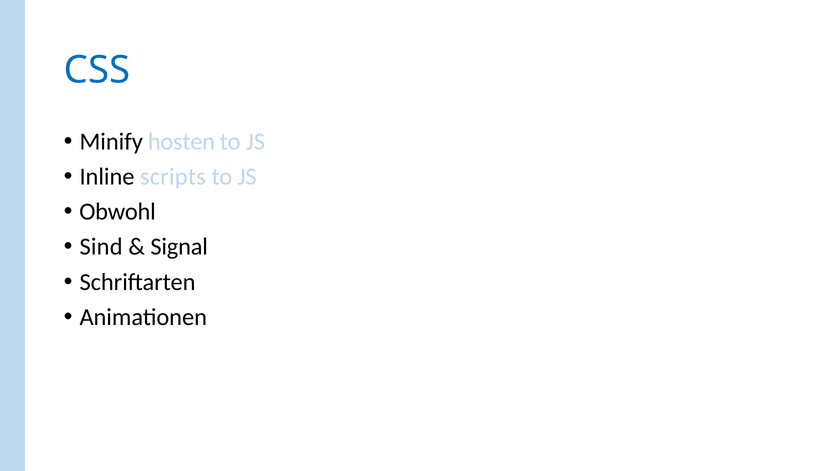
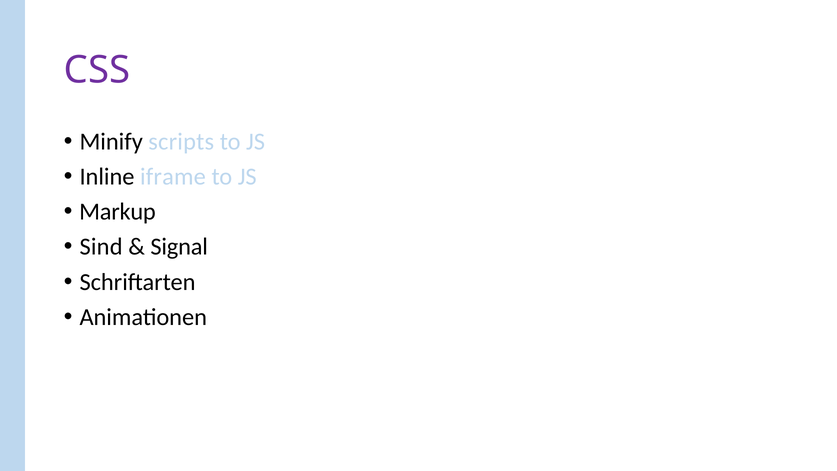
CSS colour: blue -> purple (97, 70)
hosten: hosten -> scripts (181, 142)
scripts: scripts -> iframe (173, 177)
Obwohl: Obwohl -> Markup (118, 212)
